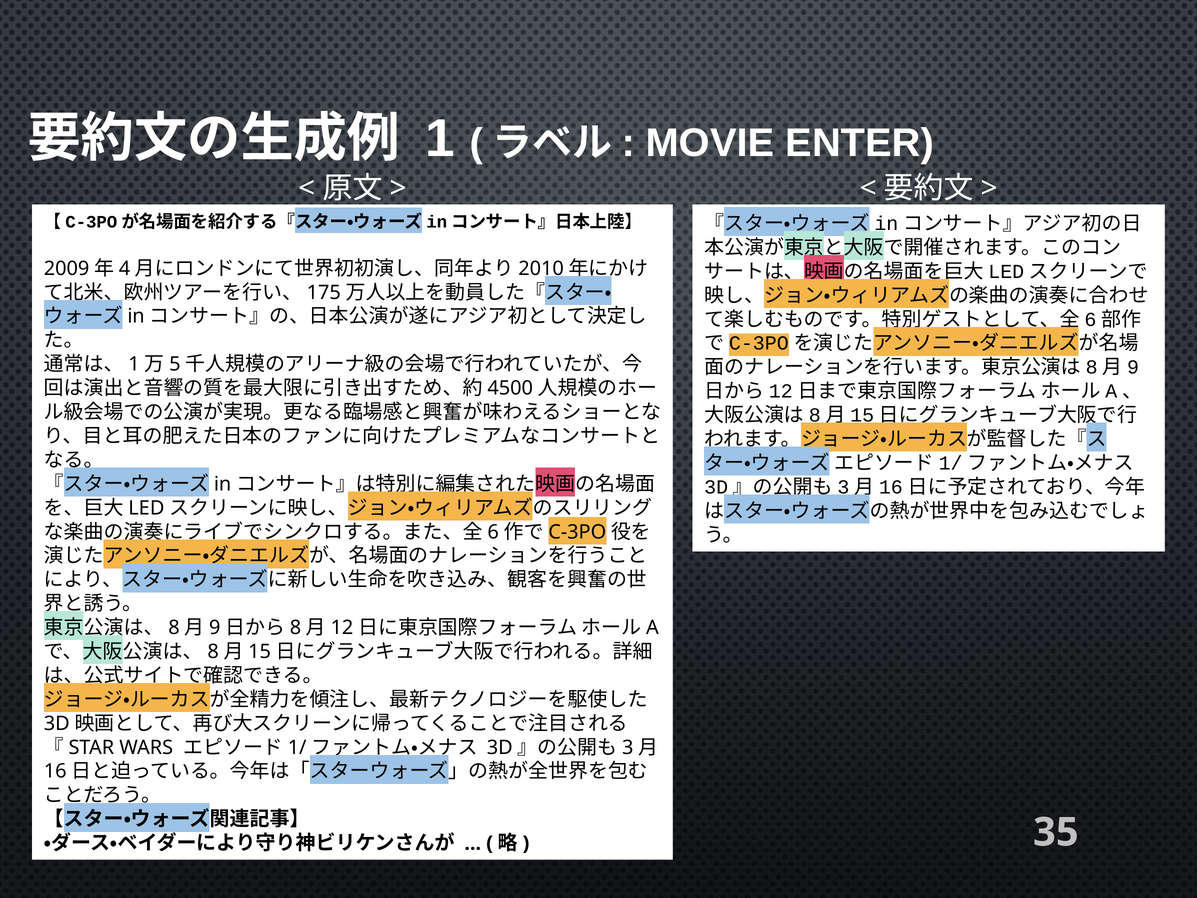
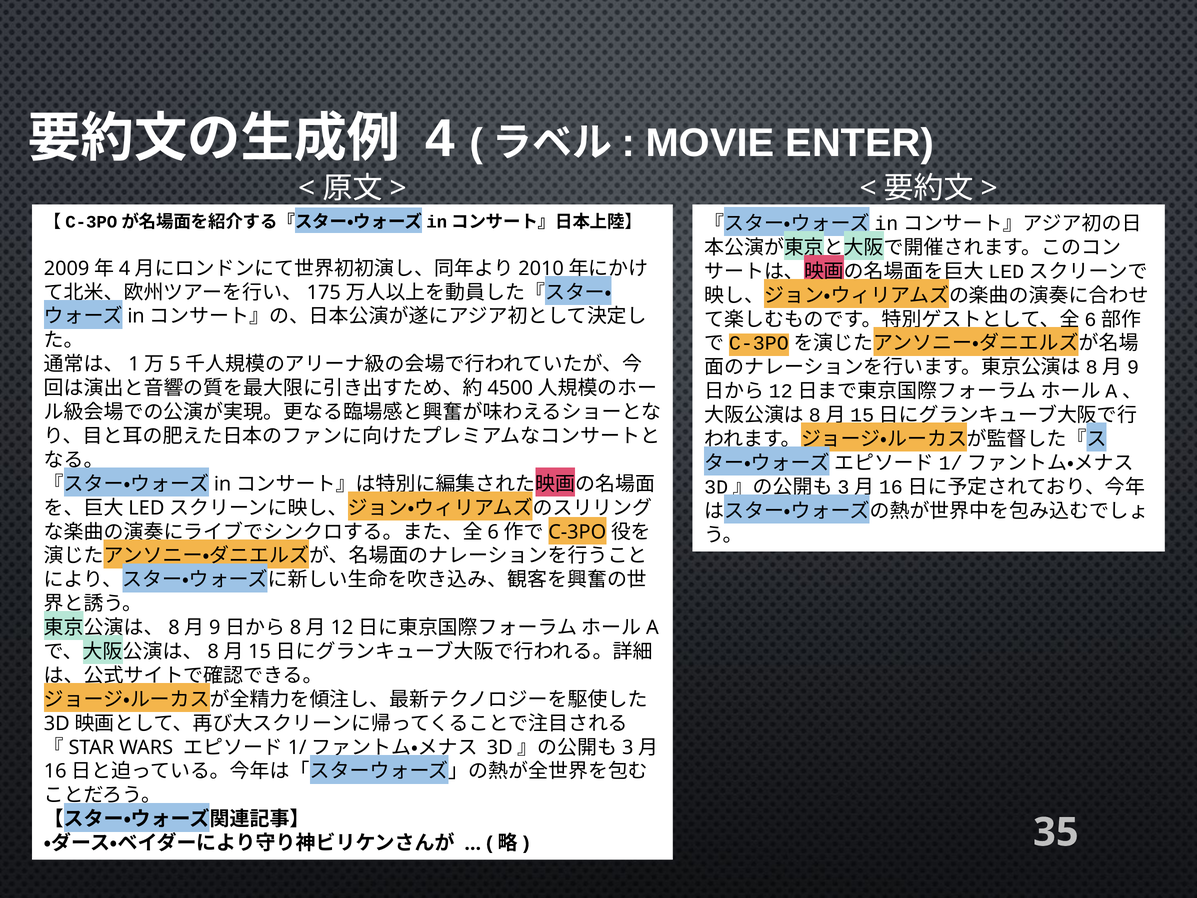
1: 1 -> 4 (440, 139)
